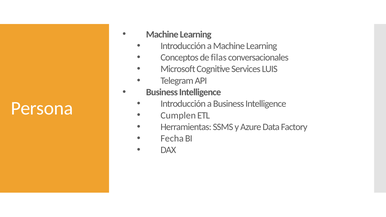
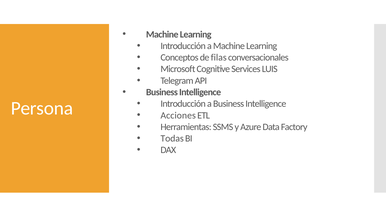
Cumplen: Cumplen -> Acciones (178, 115)
Fecha: Fecha -> Todas (172, 139)
